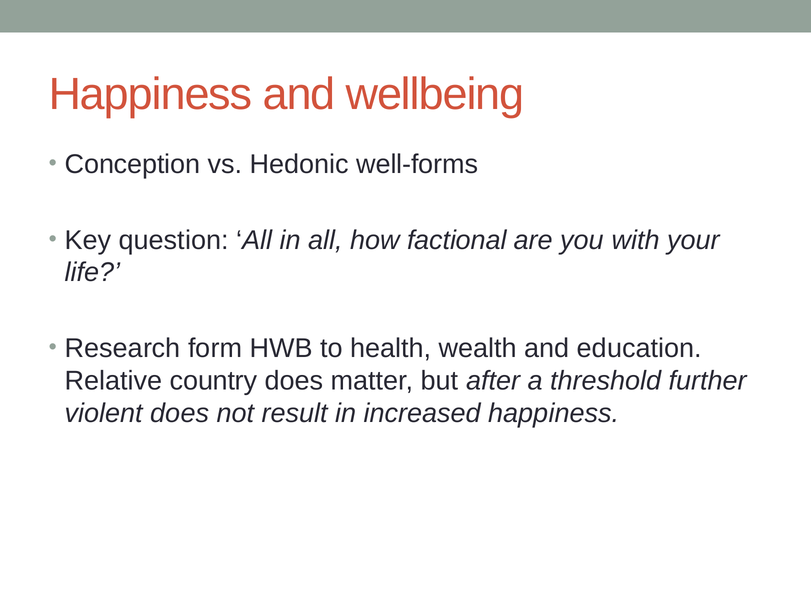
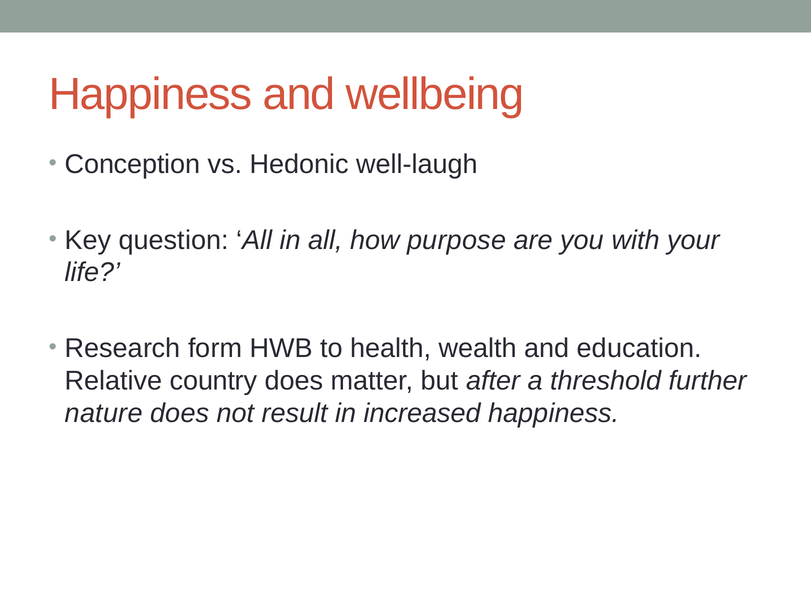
well-forms: well-forms -> well-laugh (417, 164)
factional: factional -> purpose (457, 240)
violent: violent -> nature (104, 413)
